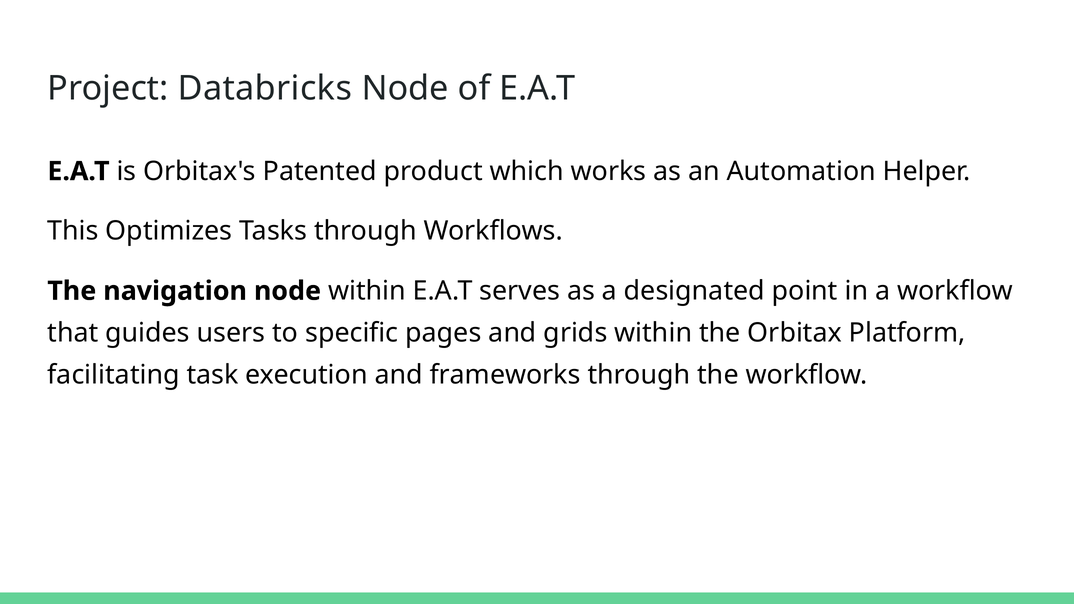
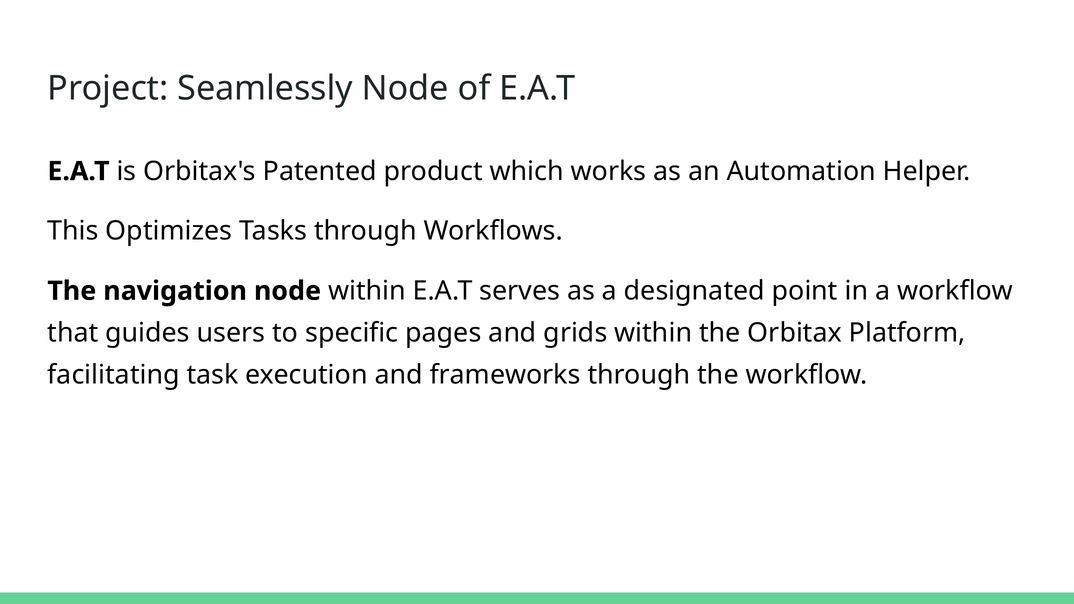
Databricks: Databricks -> Seamlessly (265, 88)
